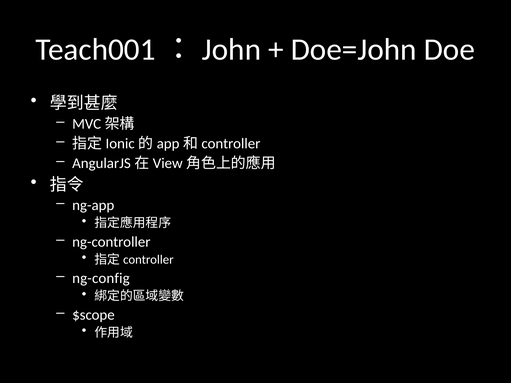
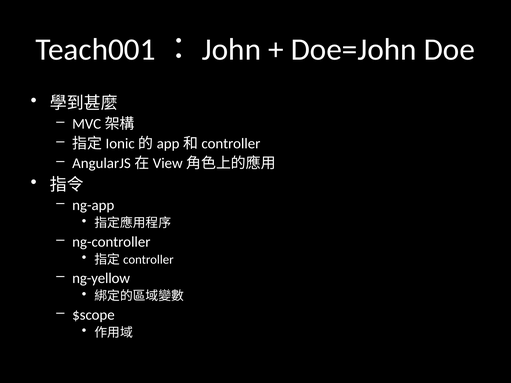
ng-config: ng-config -> ng-yellow (101, 279)
